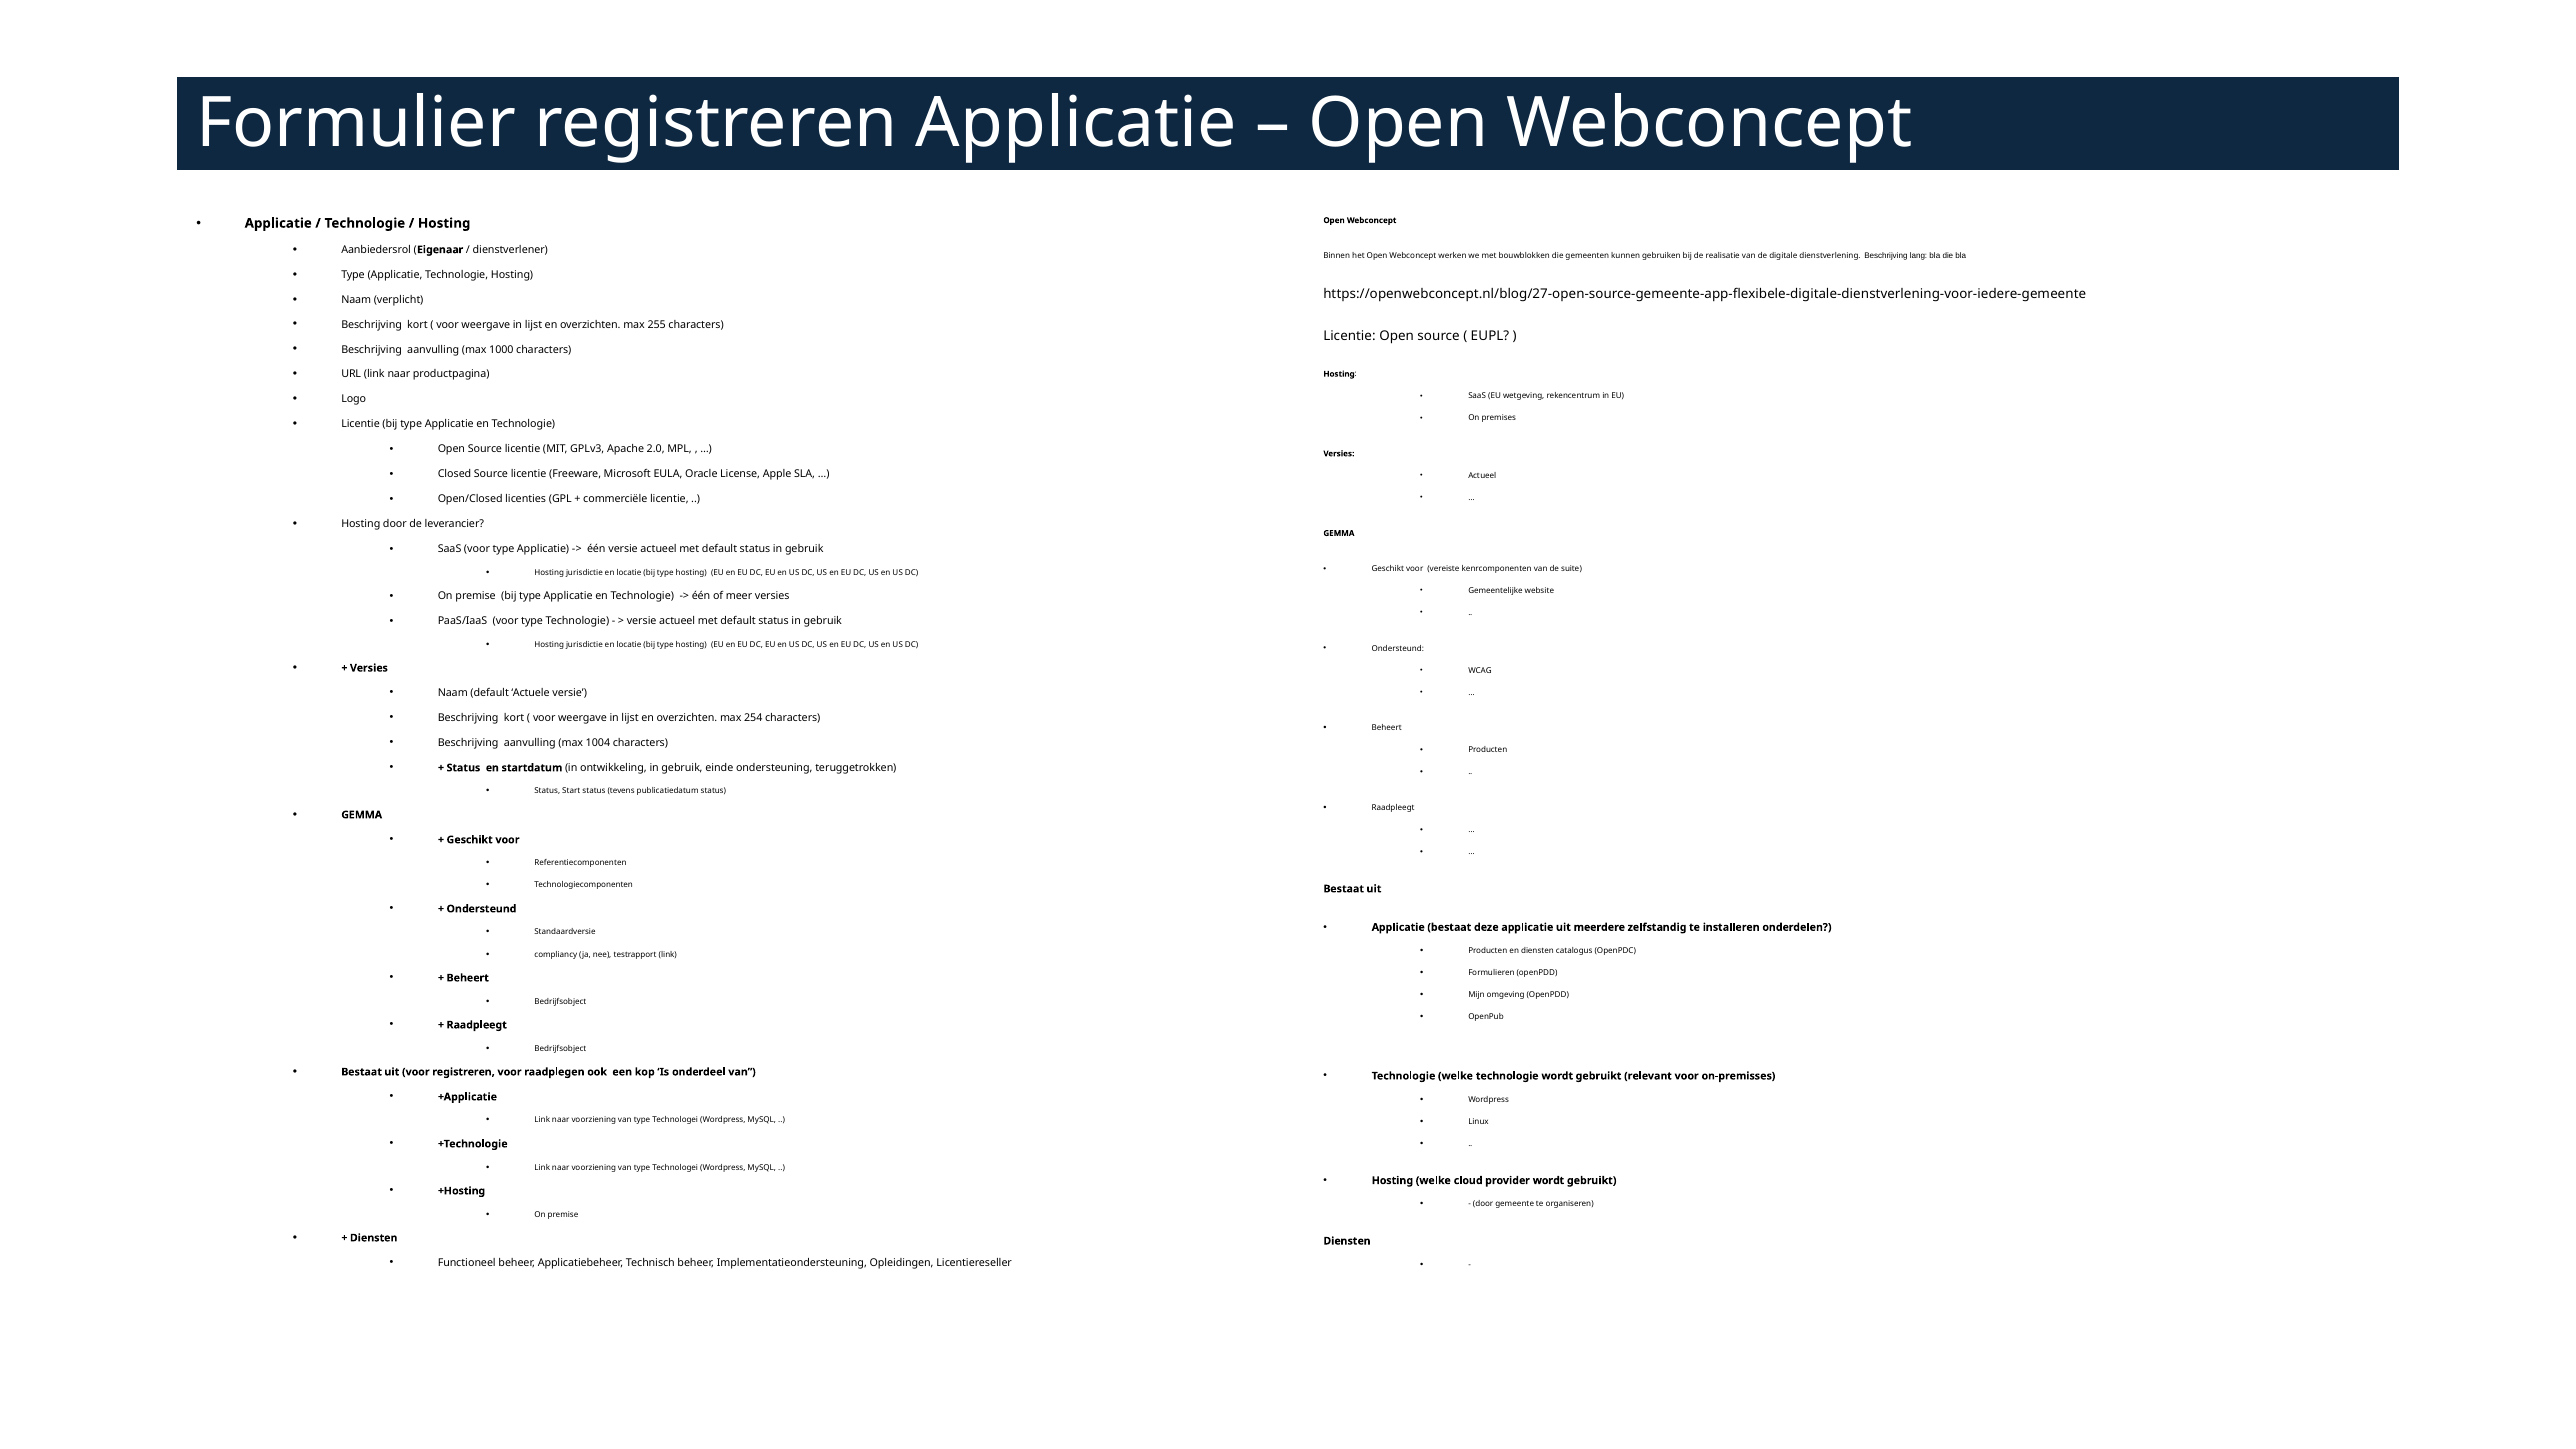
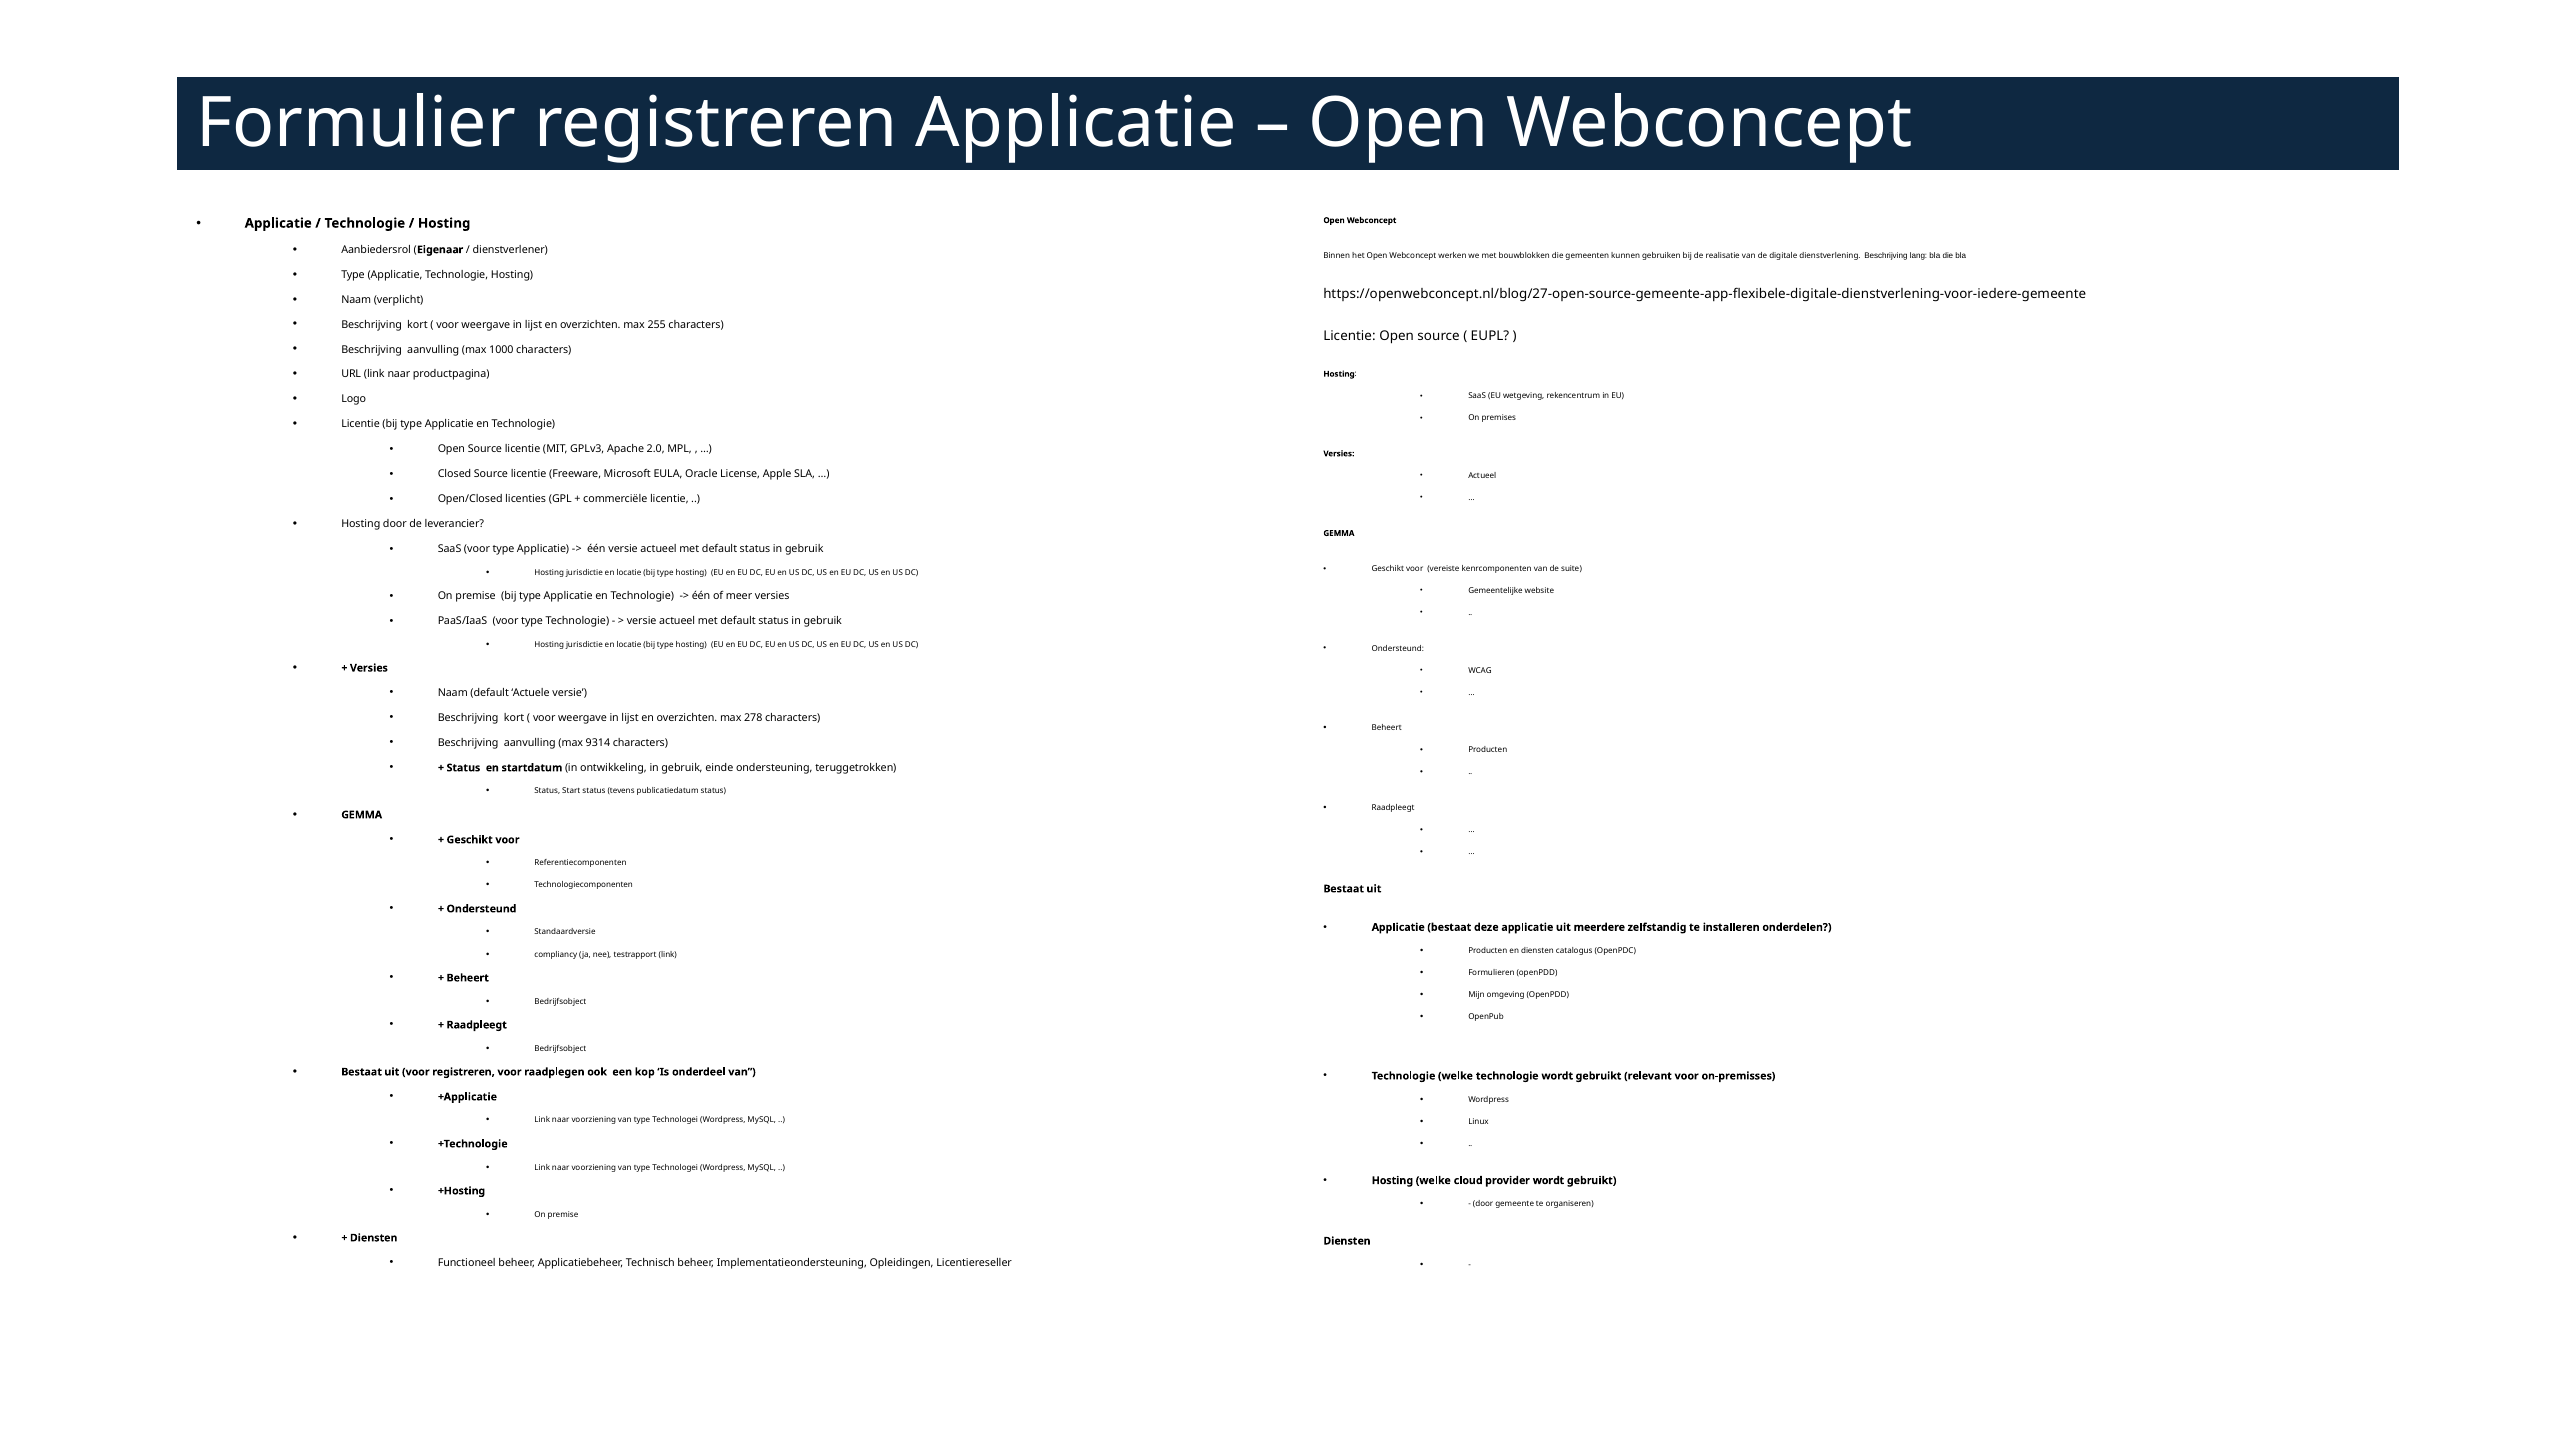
254: 254 -> 278 (753, 718)
1004: 1004 -> 9314 (598, 743)
